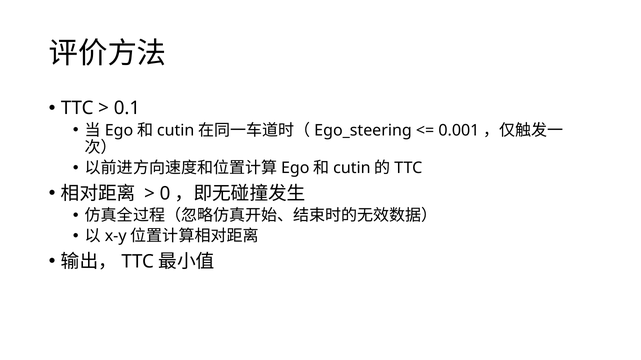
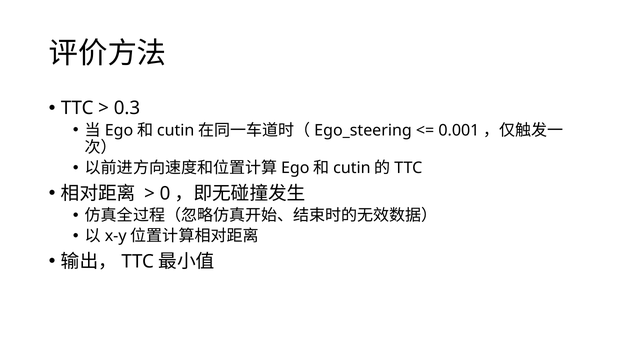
0.1: 0.1 -> 0.3 (127, 108)
